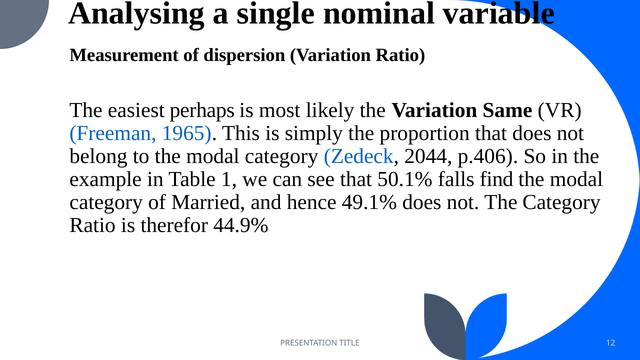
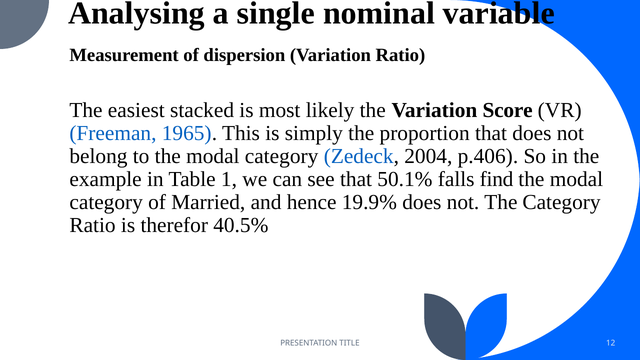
perhaps: perhaps -> stacked (202, 110)
Same: Same -> Score (508, 110)
2044: 2044 -> 2004 (428, 156)
49.1%: 49.1% -> 19.9% (369, 202)
44.9%: 44.9% -> 40.5% (241, 225)
